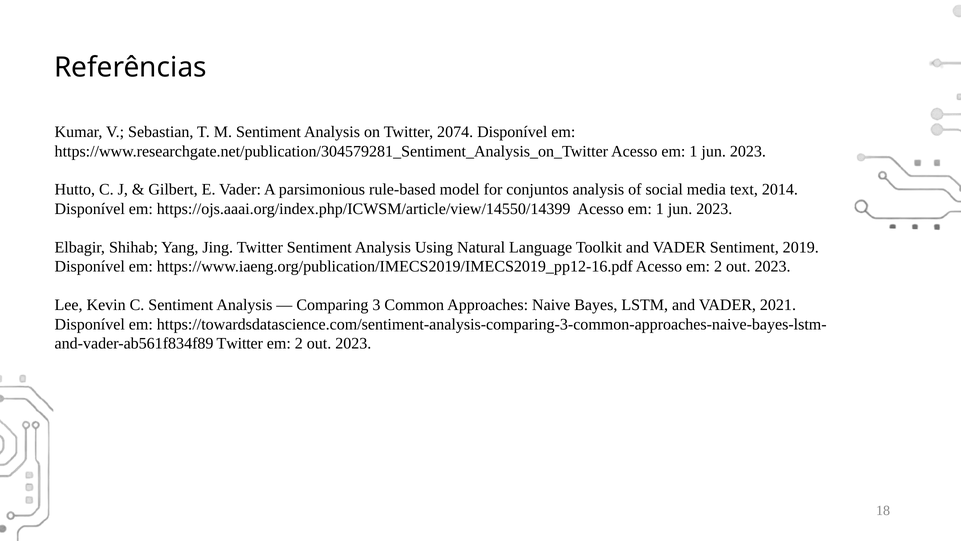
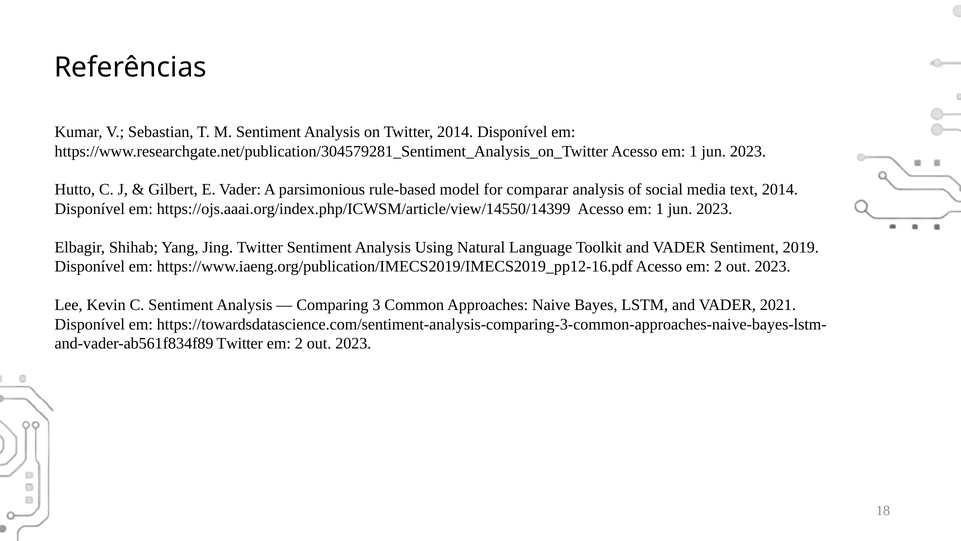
Twitter 2074: 2074 -> 2014 (455, 132)
conjuntos: conjuntos -> comparar (537, 190)
